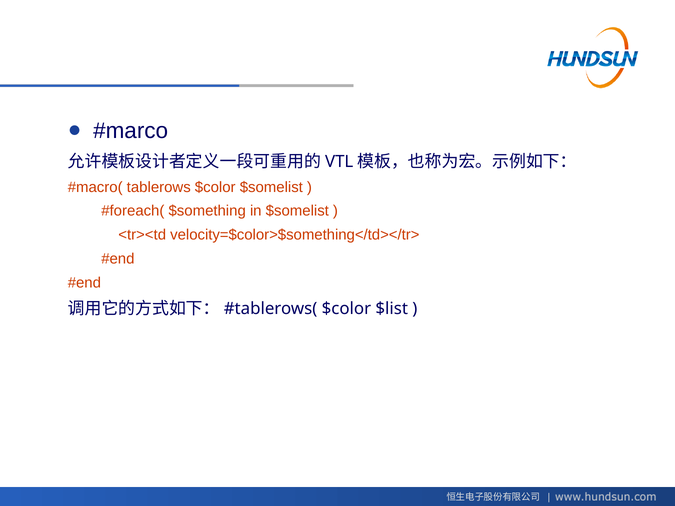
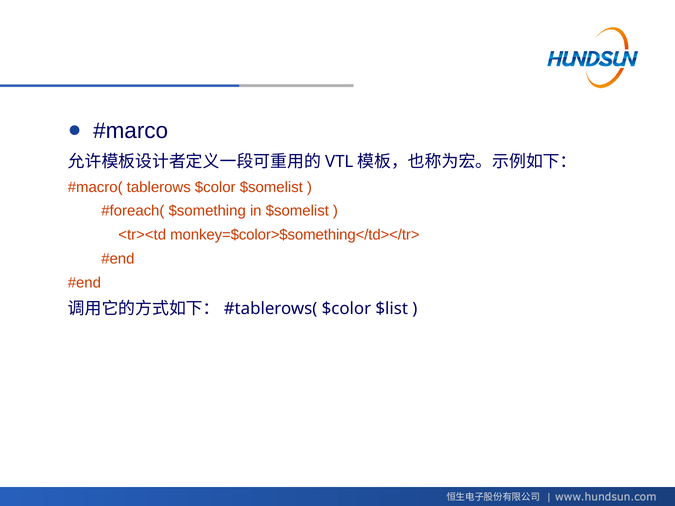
velocity=$color>$something</td></tr>: velocity=$color>$something</td></tr> -> monkey=$color>$something</td></tr> (295, 235)
